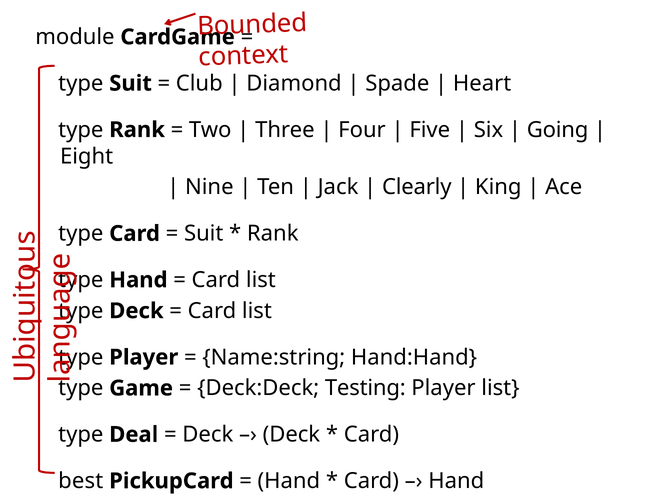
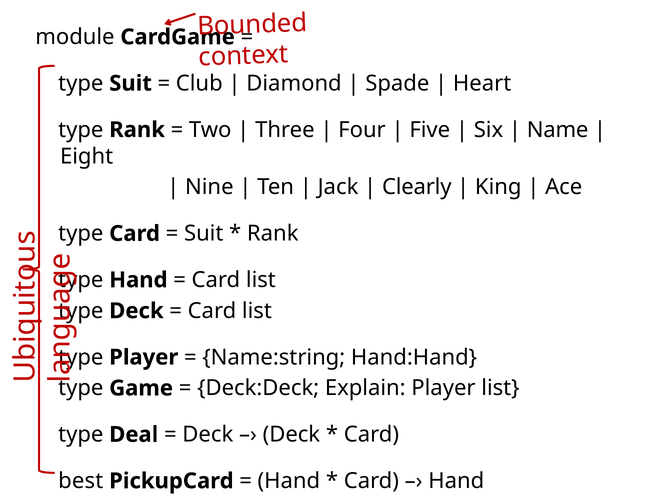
Going: Going -> Name (558, 130)
Testing: Testing -> Explain (365, 388)
